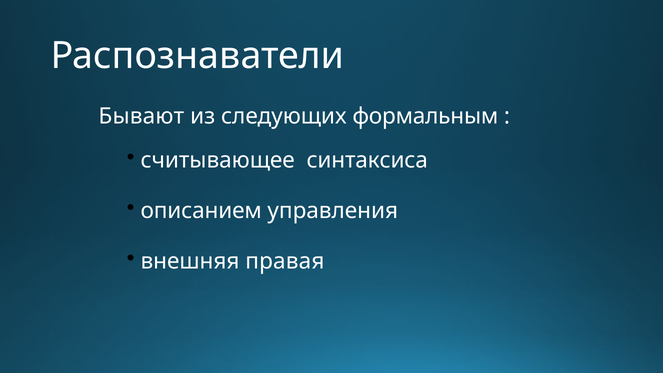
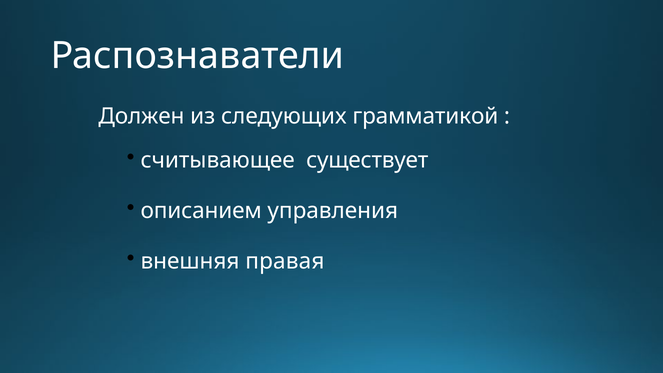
Бывают: Бывают -> Должен (141, 116)
формальным: формальным -> грамматикой (425, 116)
синтаксиса: синтаксиса -> существует (367, 160)
